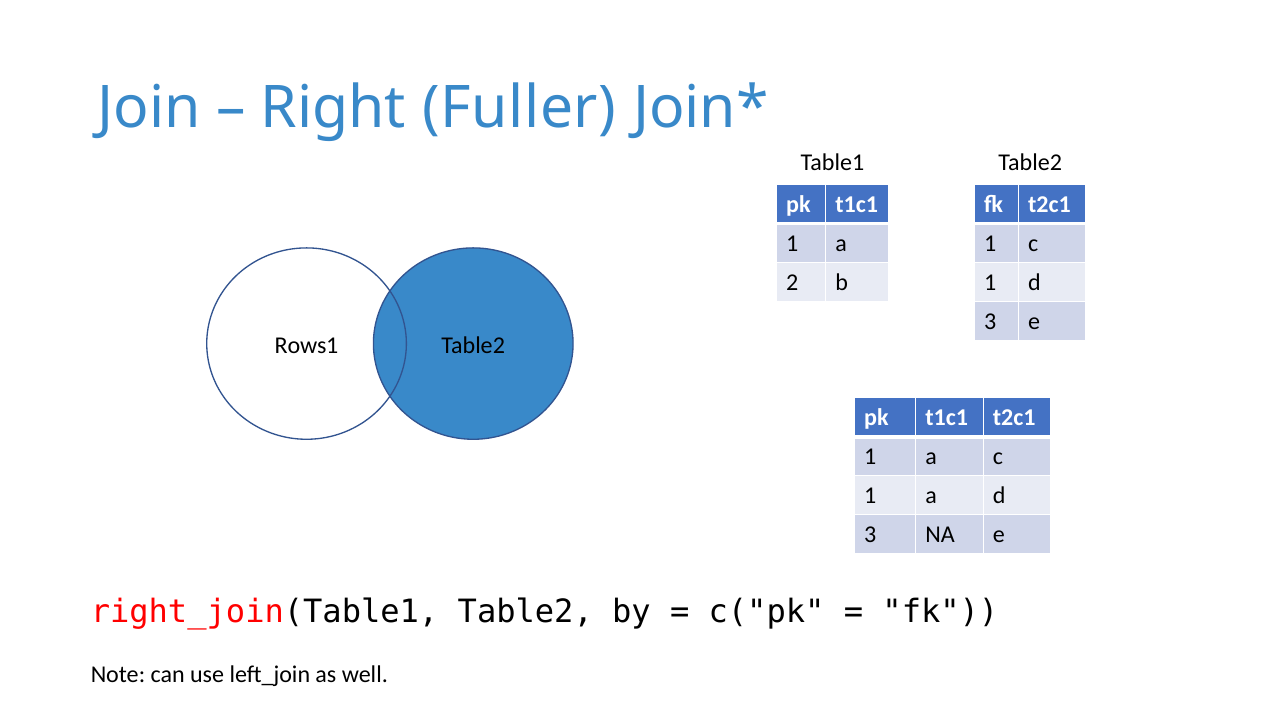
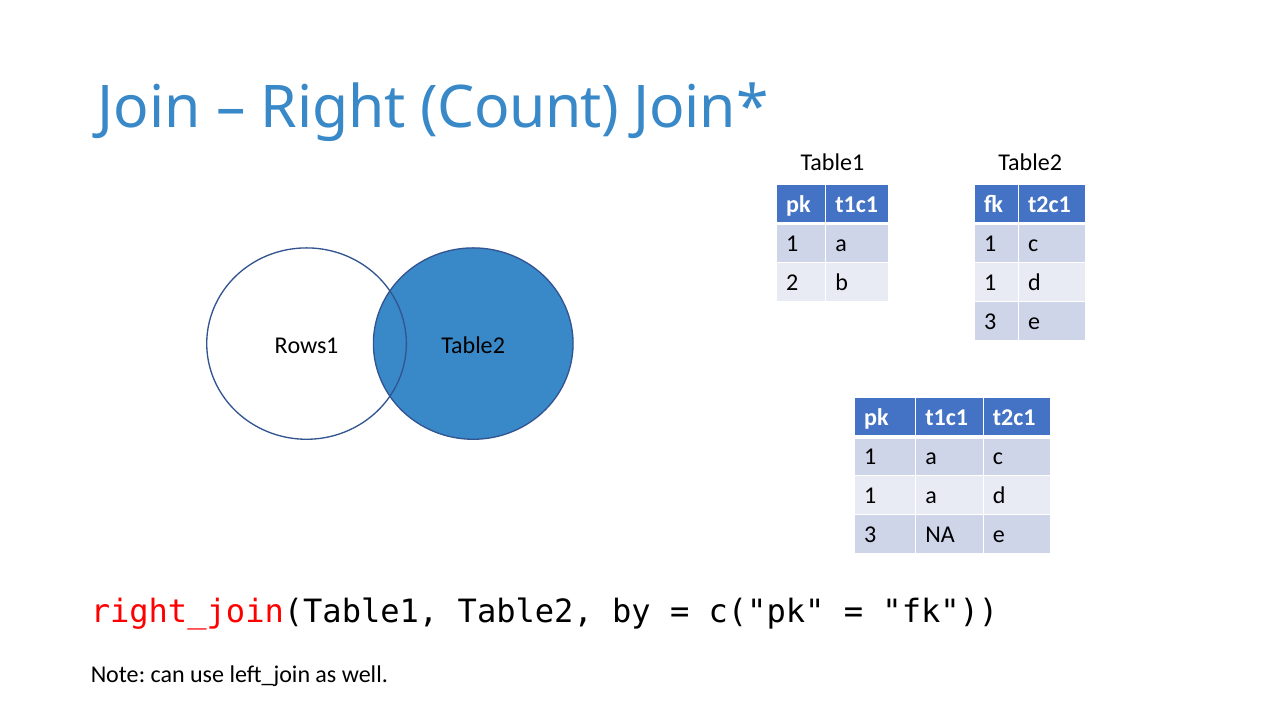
Fuller: Fuller -> Count (520, 108)
